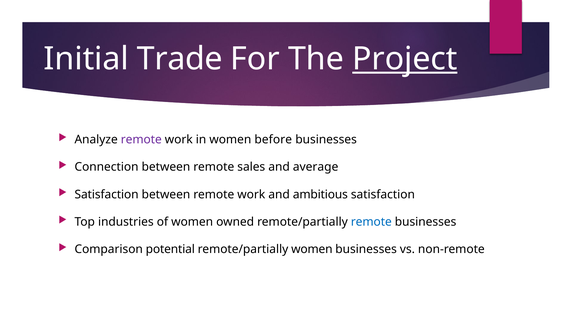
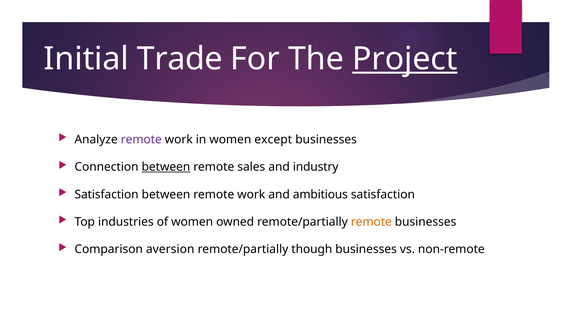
before: before -> except (273, 139)
between underline: none -> present (166, 167)
average: average -> industry (316, 167)
remote colour: blue -> orange (371, 222)
potential: potential -> aversion (170, 249)
remote/partially women: women -> though (312, 249)
